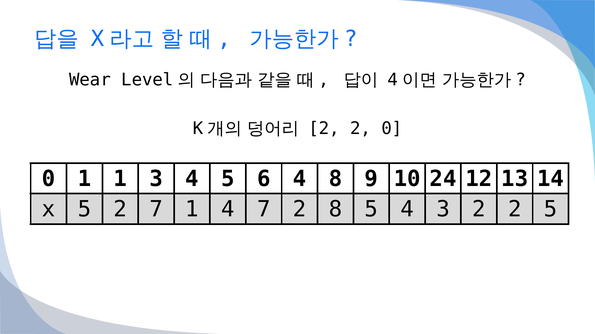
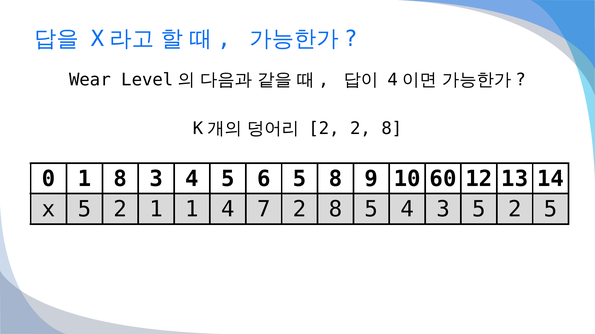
2 2 0: 0 -> 8 (392, 129)
1 1: 1 -> 8 (120, 179)
6 4: 4 -> 5 (300, 179)
24: 24 -> 60 (443, 179)
2 7: 7 -> 1 (156, 210)
3 2: 2 -> 5 (479, 210)
